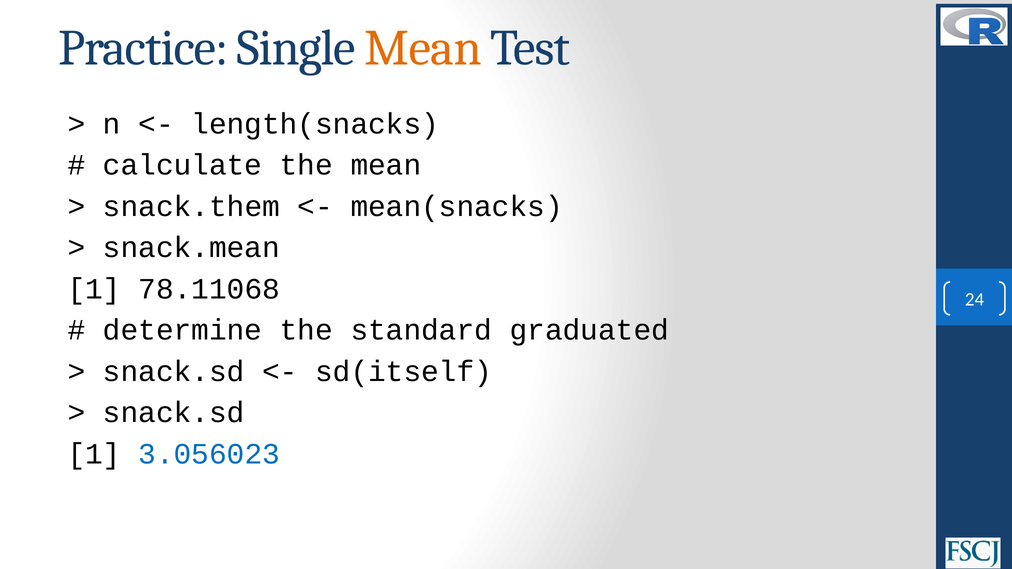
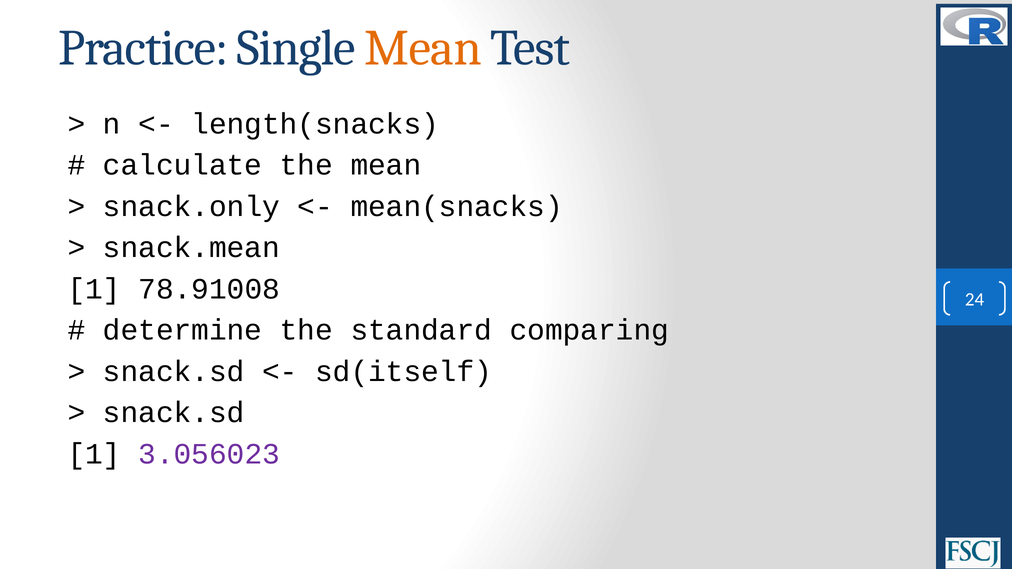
snack.them: snack.them -> snack.only (191, 206)
78.11068: 78.11068 -> 78.91008 (209, 289)
graduated: graduated -> comparing (589, 330)
3.056023 colour: blue -> purple (209, 454)
